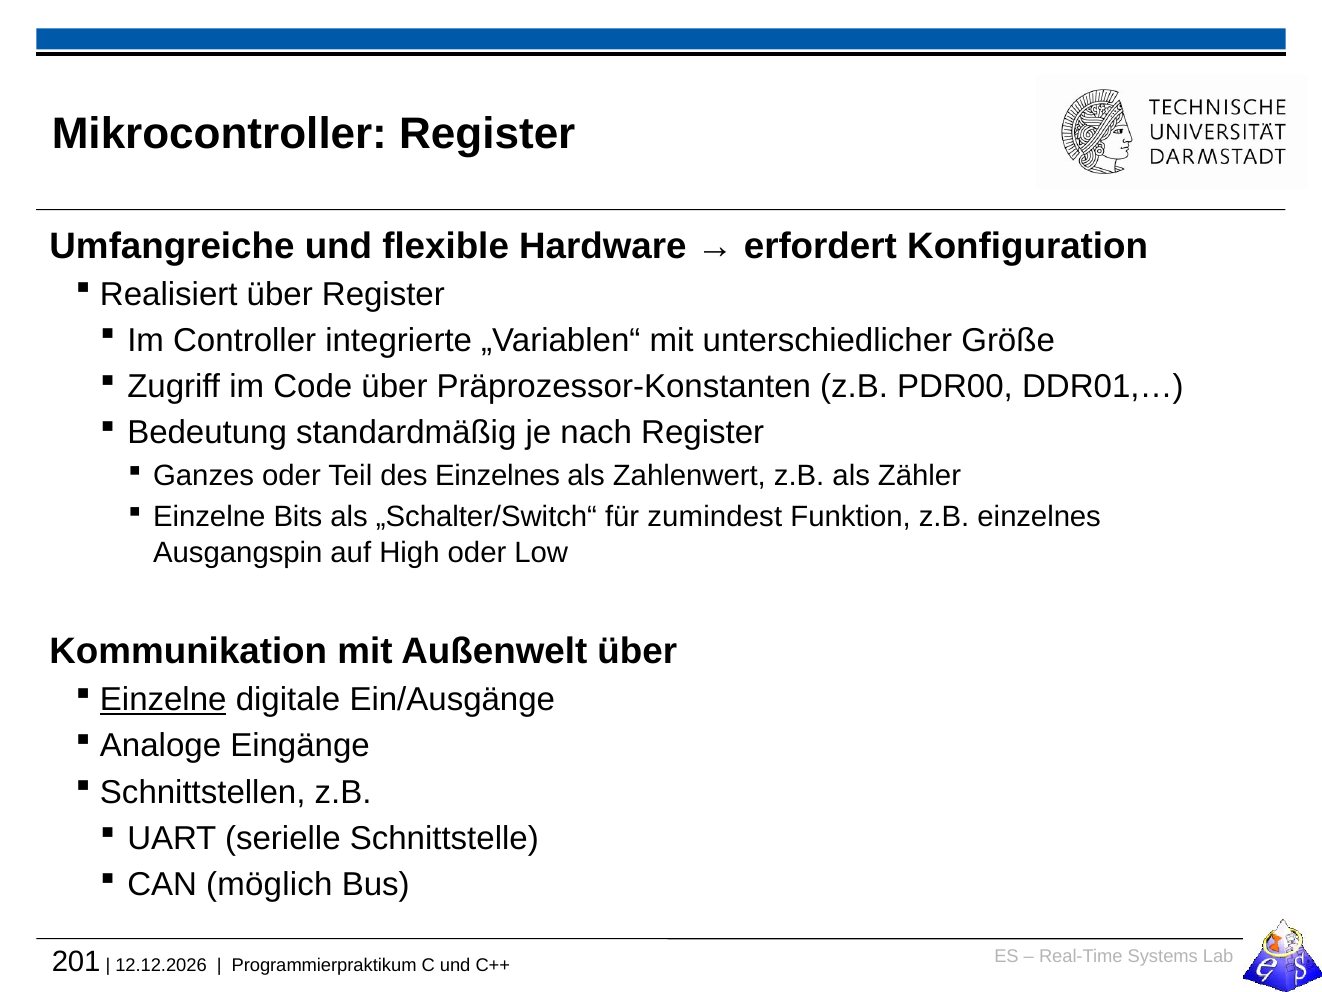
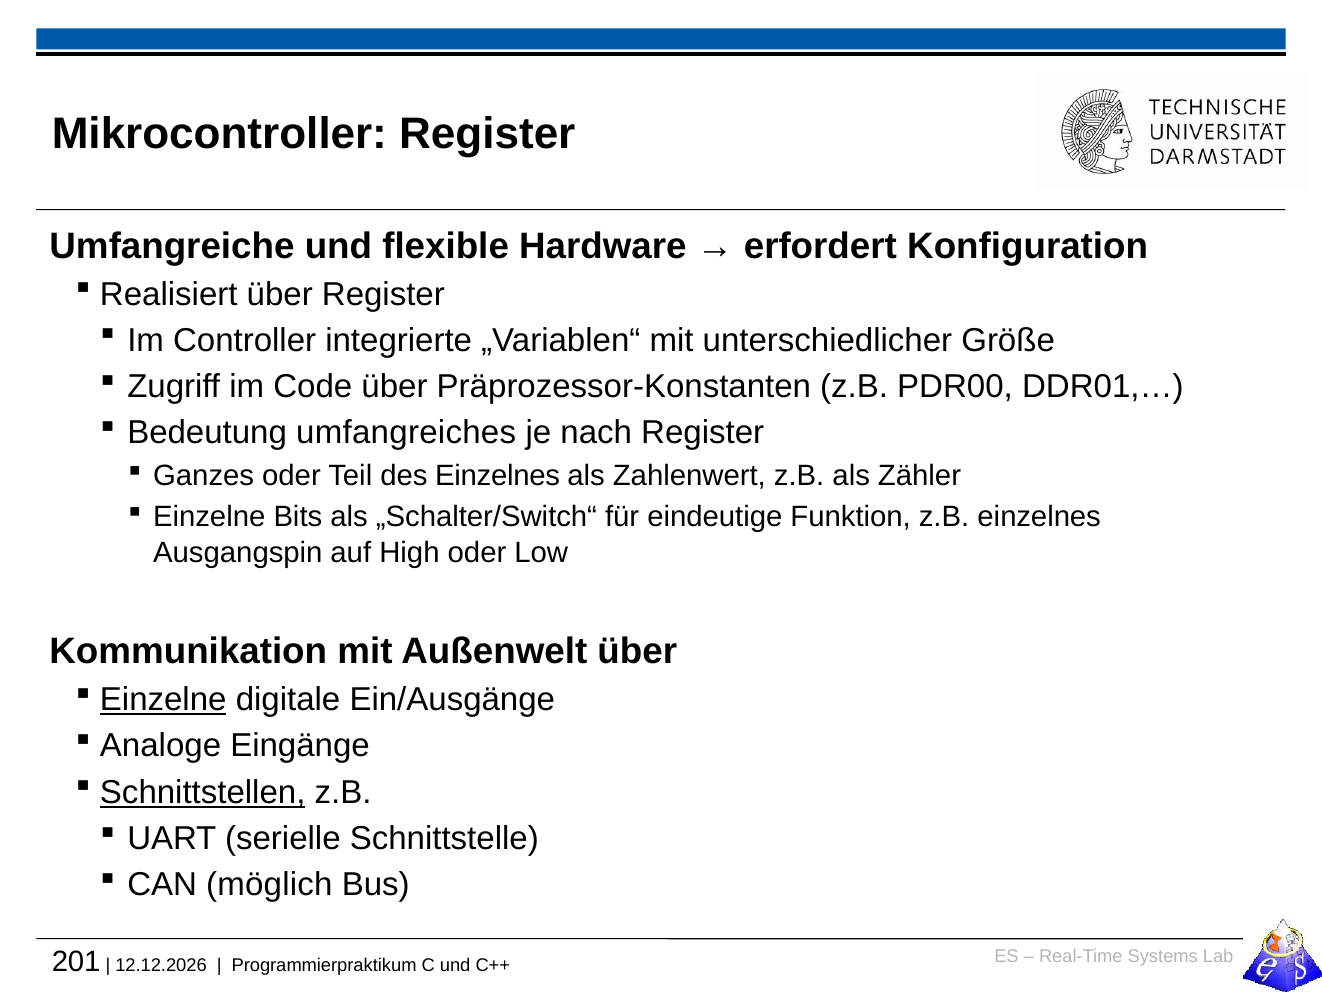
standardmäßig: standardmäßig -> umfangreiches (406, 433)
zumindest: zumindest -> eindeutige (715, 517)
Schnittstellen underline: none -> present (203, 792)
